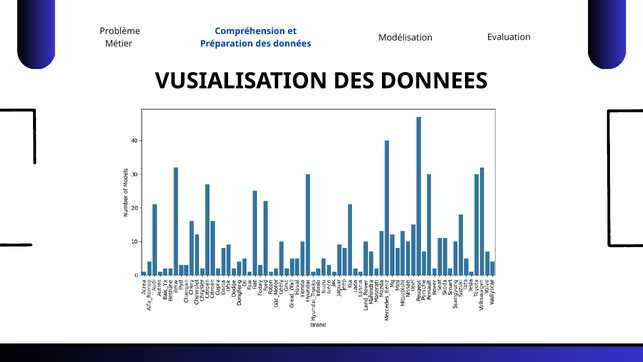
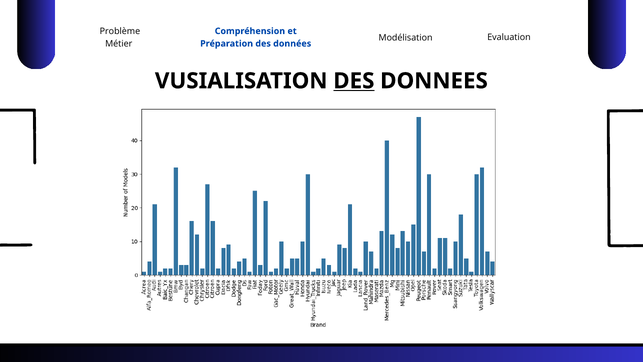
DES underline: none -> present (354, 81)
